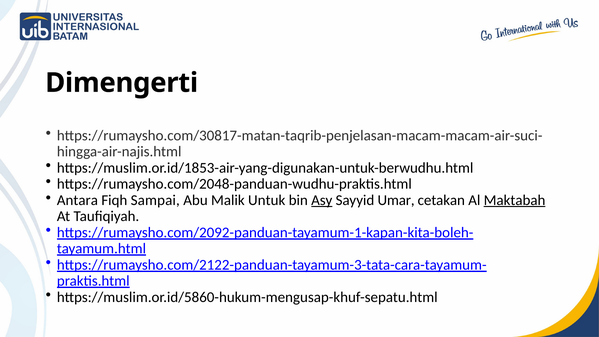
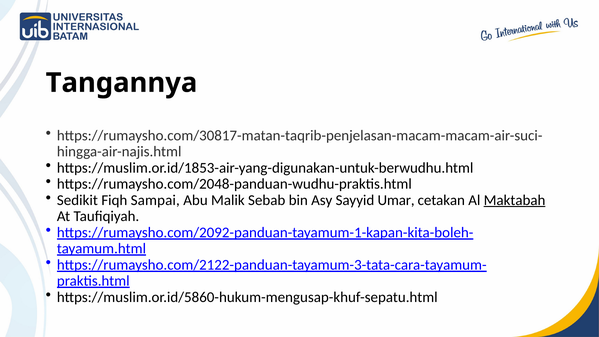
Dimengerti: Dimengerti -> Tangannya (122, 83)
Antara: Antara -> Sedikit (77, 200)
Untuk: Untuk -> Sebab (267, 200)
Asy underline: present -> none (322, 200)
